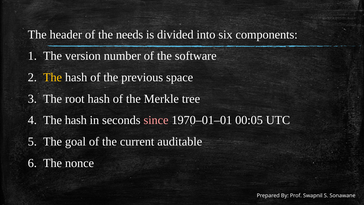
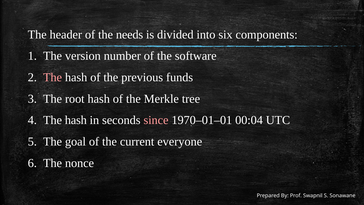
The colour: yellow -> pink (53, 77)
space: space -> funds (180, 77)
00:05: 00:05 -> 00:04 (249, 120)
auditable: auditable -> everyone (180, 141)
